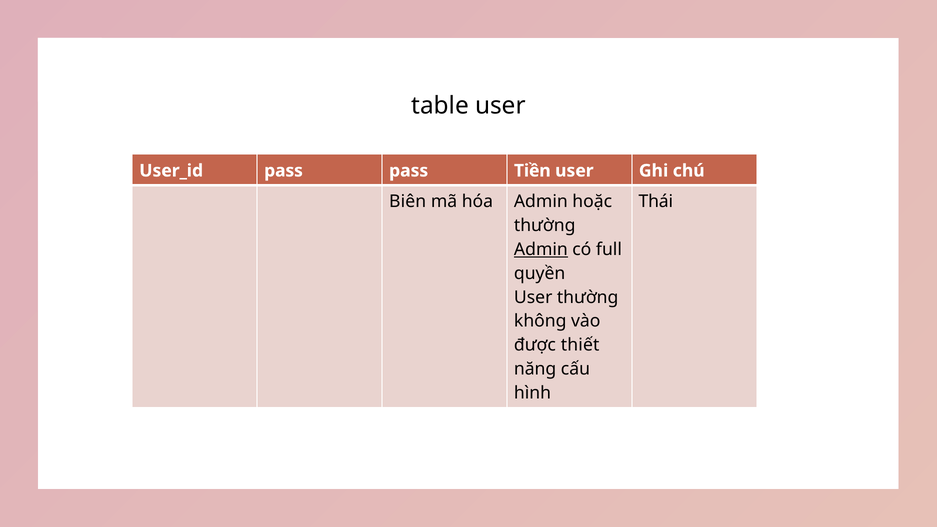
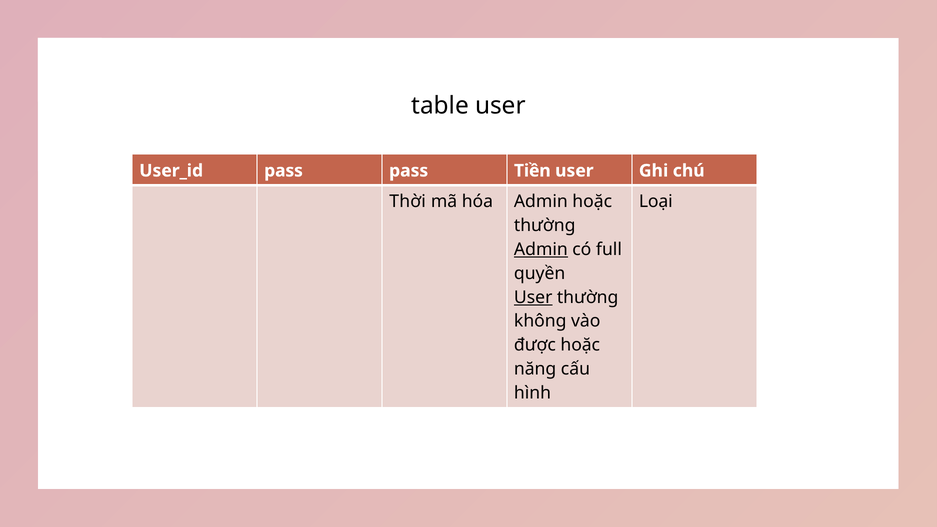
Biên: Biên -> Thời (408, 202)
Thái: Thái -> Loại (656, 202)
User underline: none -> present (533, 297)
được thiết: thiết -> hoặc (580, 345)
